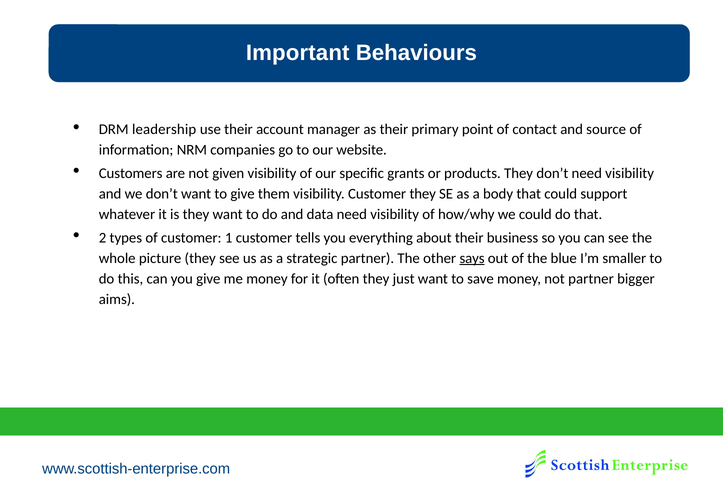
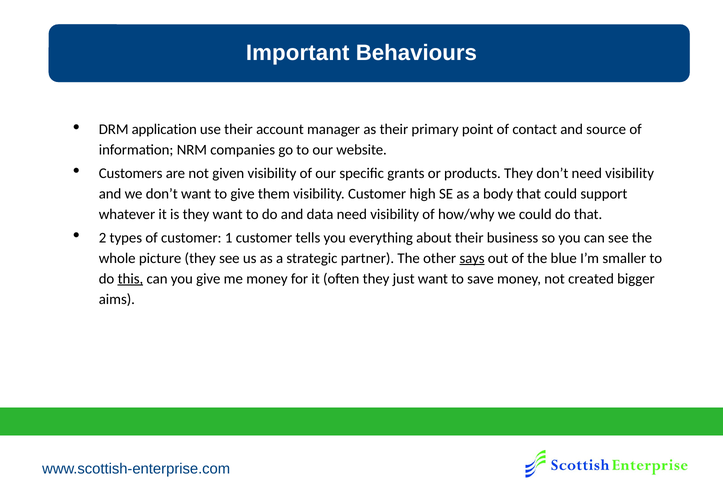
leadership: leadership -> application (164, 129)
Customer they: they -> high (423, 194)
this underline: none -> present (130, 279)
not partner: partner -> created (591, 279)
